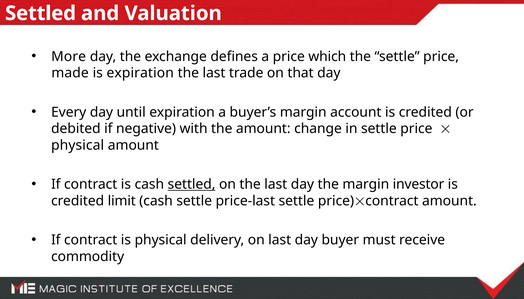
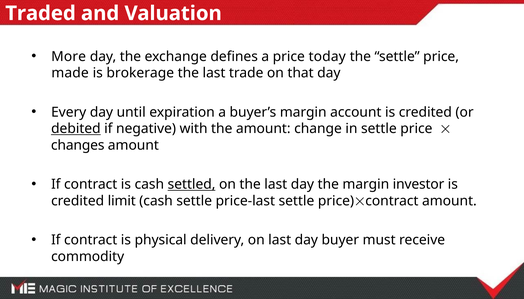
Settled: Settled -> Traded (40, 13)
which: which -> today (327, 56)
is expiration: expiration -> brokerage (140, 73)
debited underline: none -> present (76, 129)
physical: physical -> changes (78, 145)
